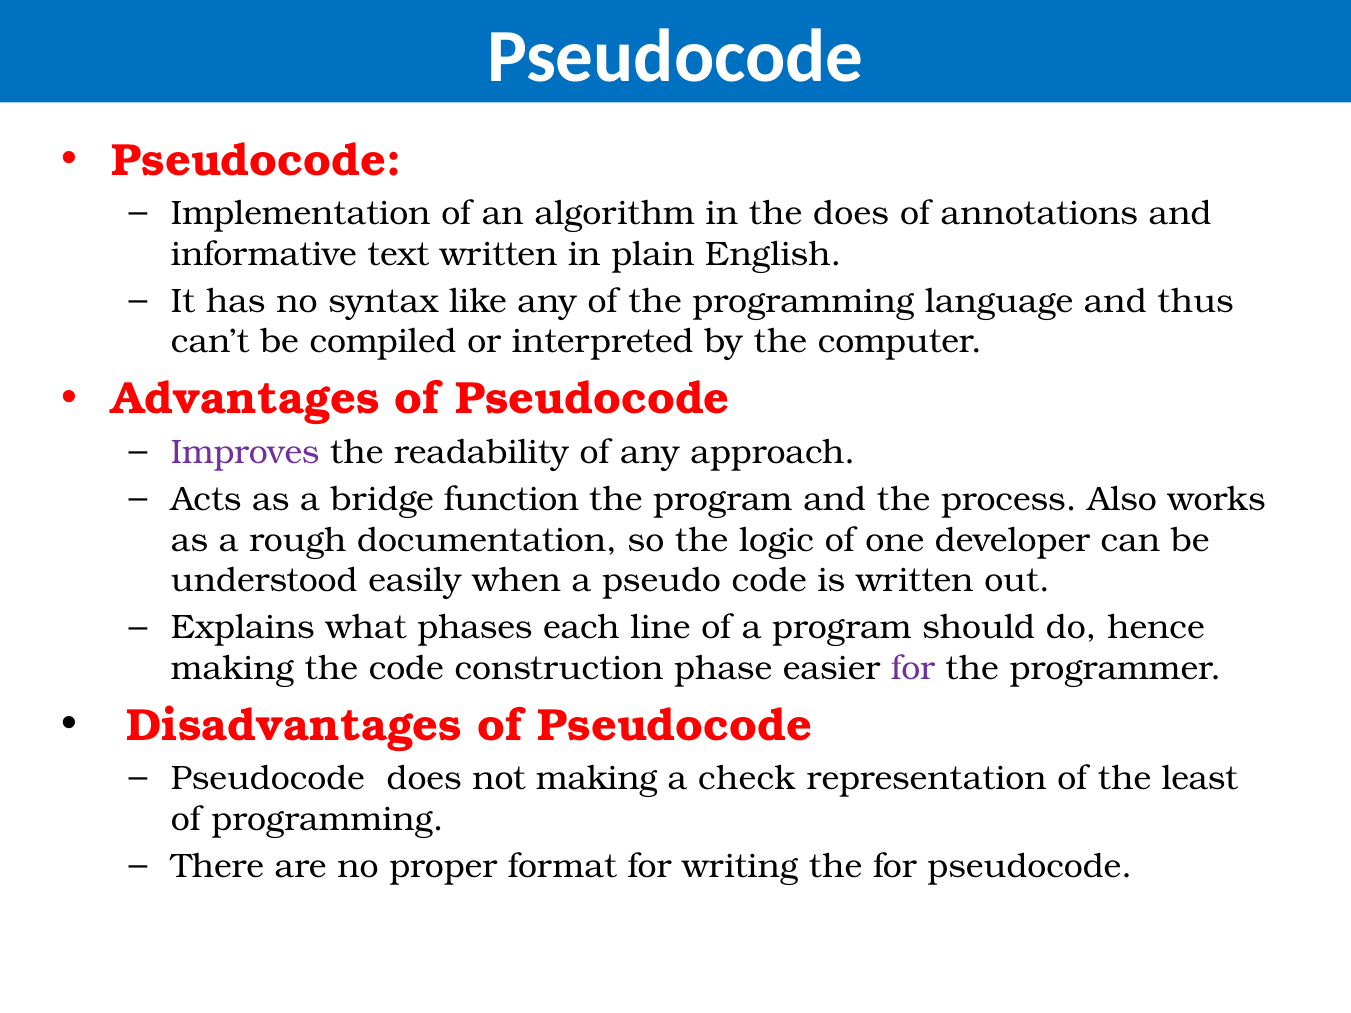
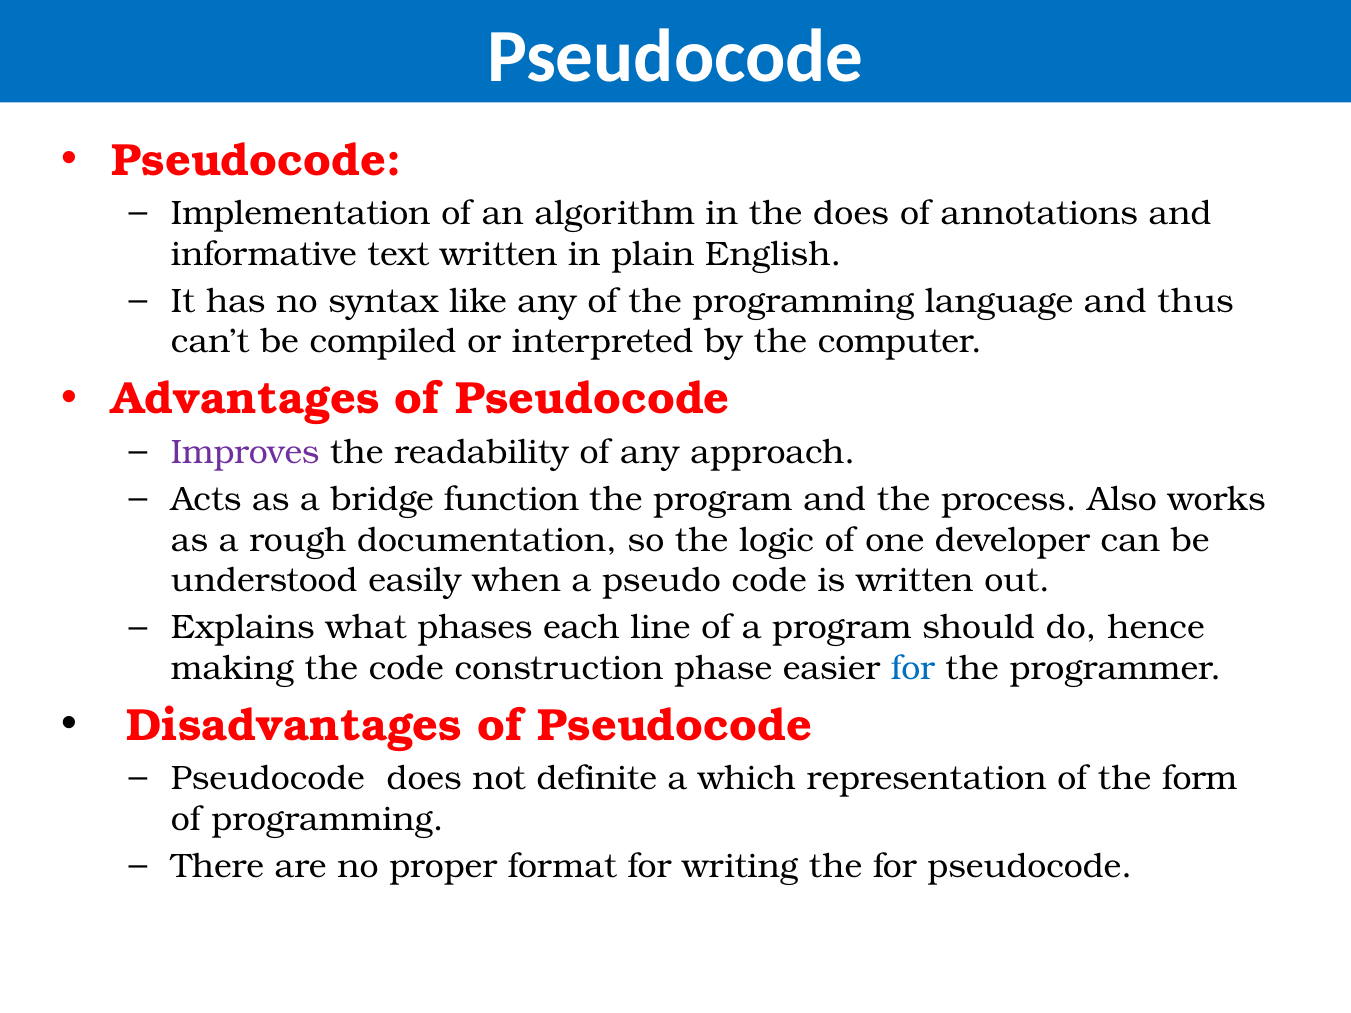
for colour: purple -> blue (913, 668)
not making: making -> definite (597, 779)
check: check -> which (747, 779)
least: least -> form (1200, 779)
